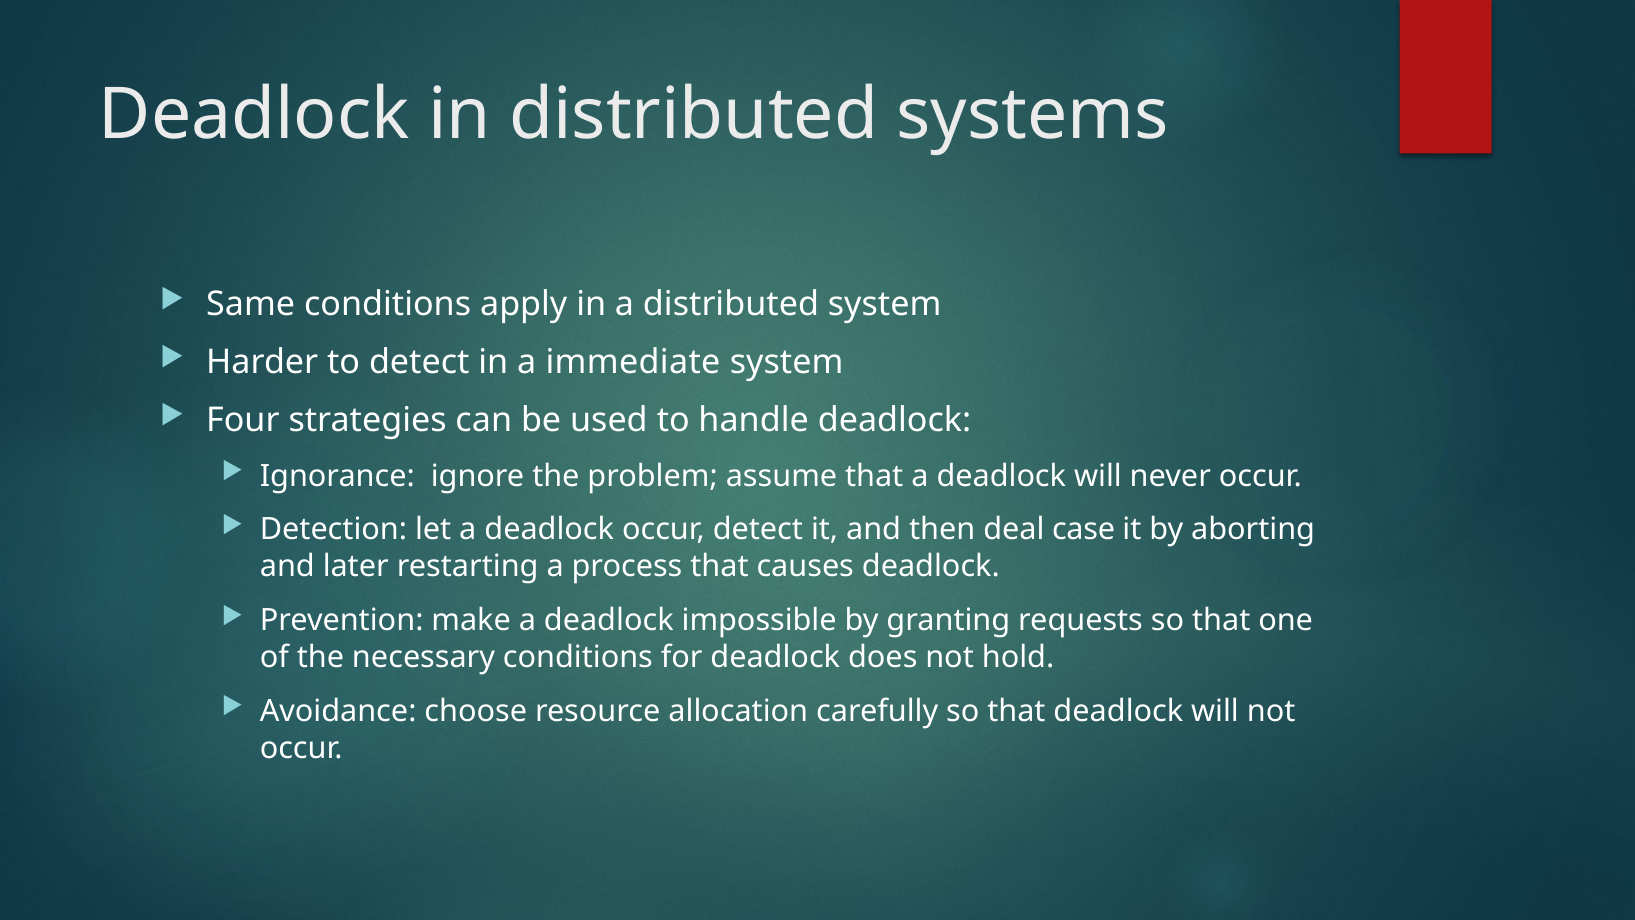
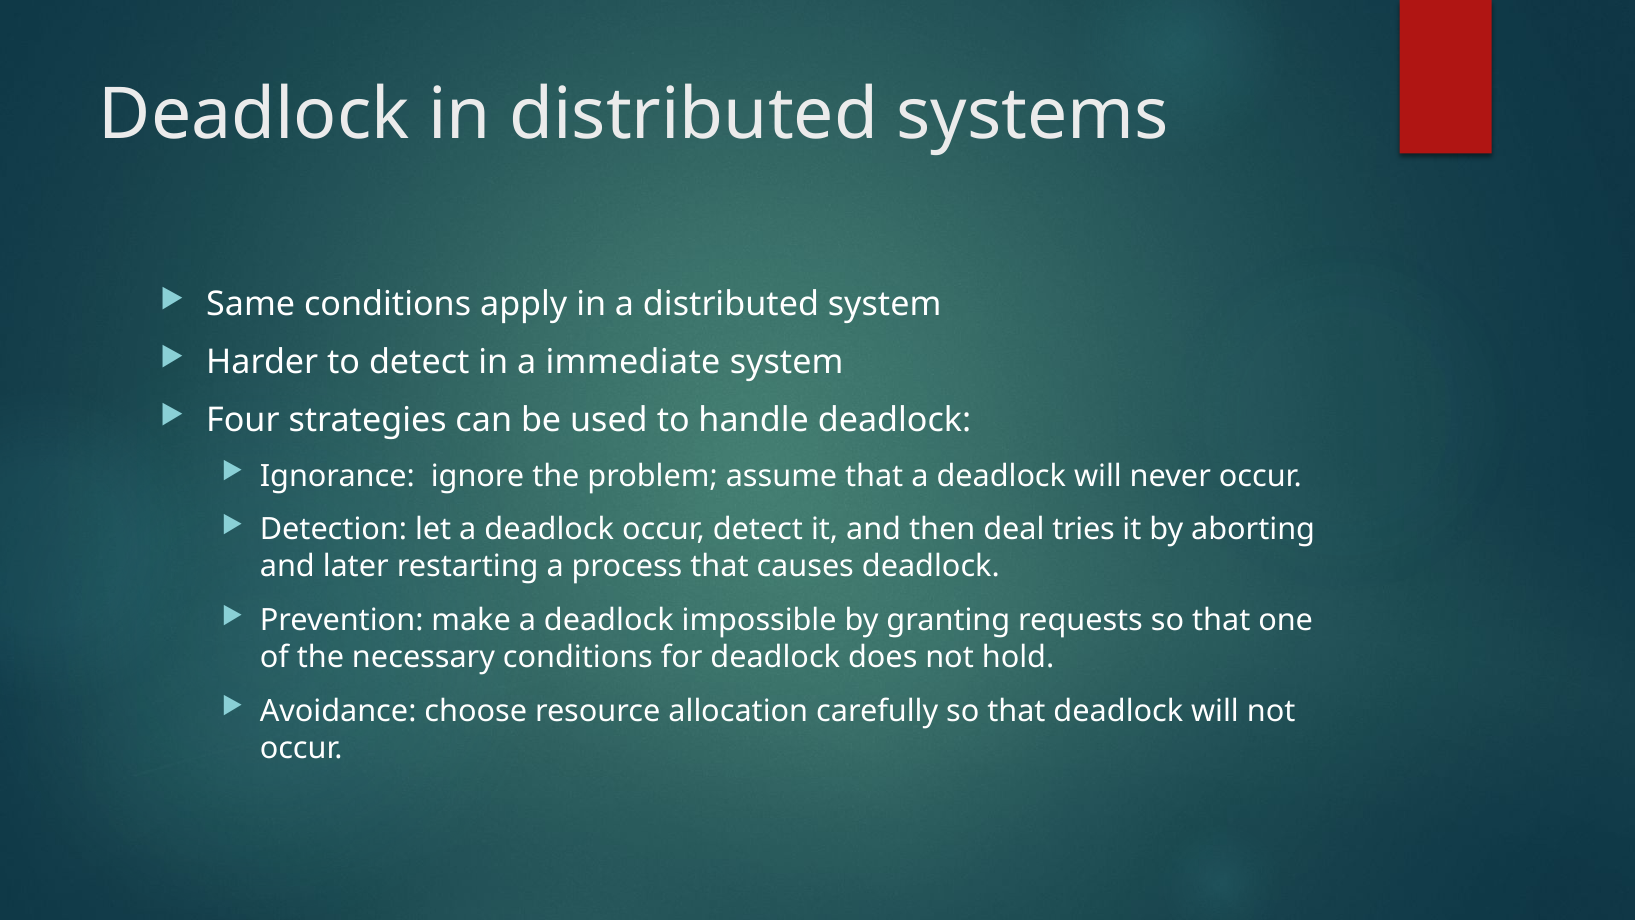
case: case -> tries (1084, 530)
